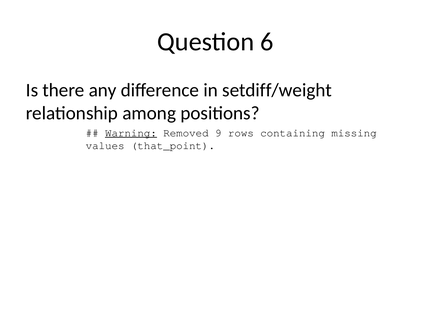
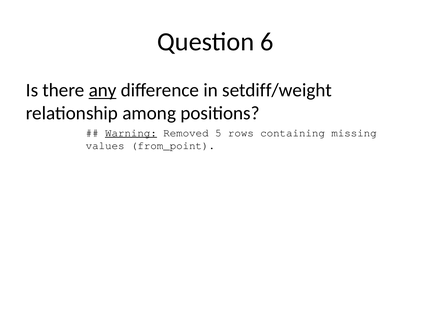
any underline: none -> present (103, 90)
9: 9 -> 5 (218, 133)
that_point: that_point -> from_point (173, 146)
